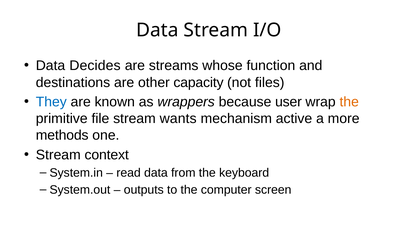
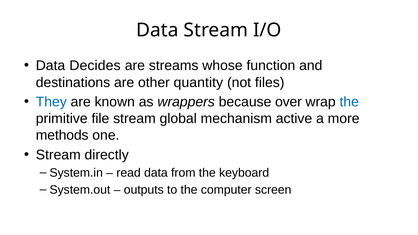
capacity: capacity -> quantity (198, 82)
user: user -> over (288, 102)
the colour: orange -> blue (349, 102)
wants: wants -> global (178, 119)
context: context -> directly (107, 155)
